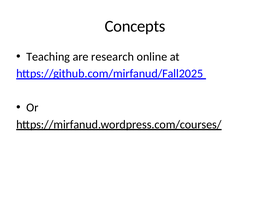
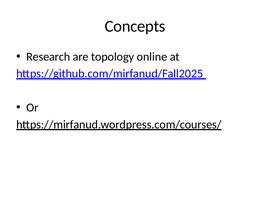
Teaching: Teaching -> Research (48, 57)
research: research -> topology (113, 57)
